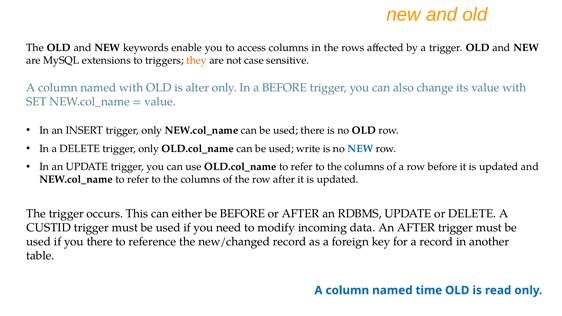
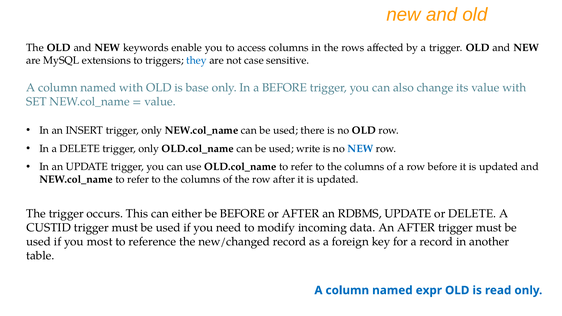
they colour: orange -> blue (197, 60)
alter: alter -> base (197, 88)
you there: there -> most (100, 242)
time: time -> expr (429, 290)
